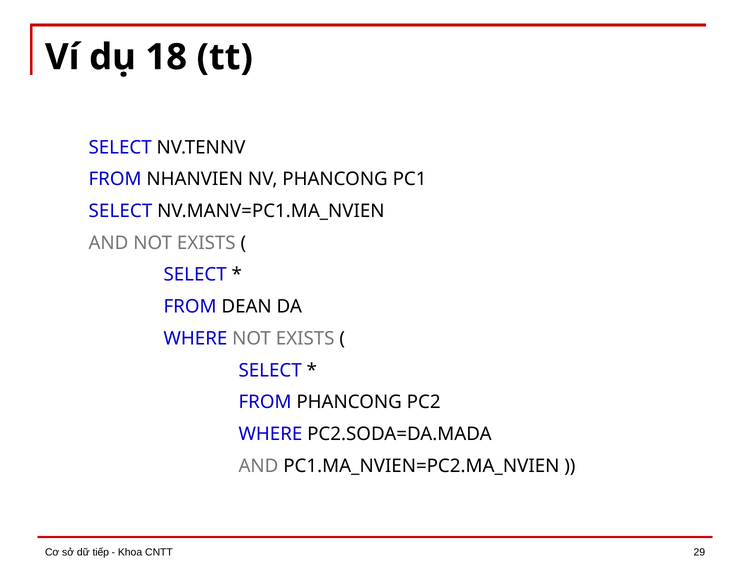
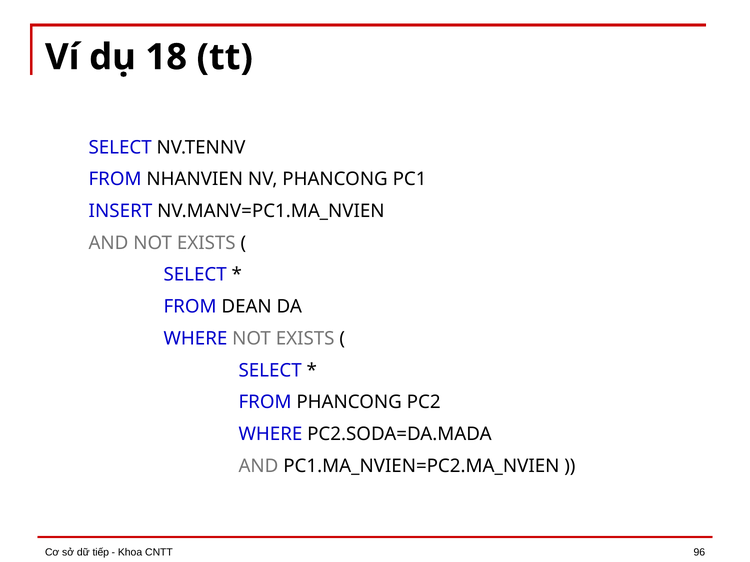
SELECT: SELECT -> INSERT (120, 211)
29: 29 -> 96 (699, 553)
